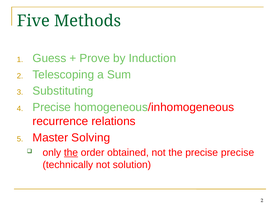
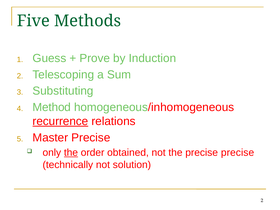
Precise: Precise -> Method (52, 107)
recurrence underline: none -> present (60, 121)
Master Solving: Solving -> Precise (91, 138)
